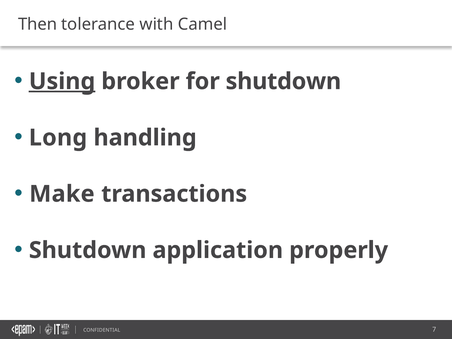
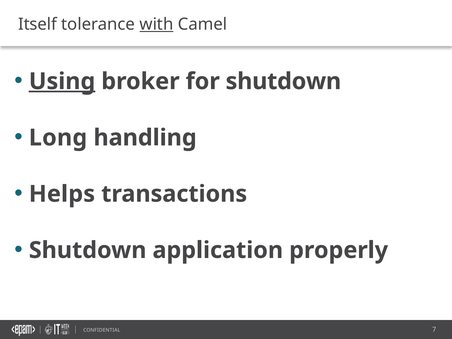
Then: Then -> Itself (38, 24)
with underline: none -> present (156, 24)
Make: Make -> Helps (62, 194)
